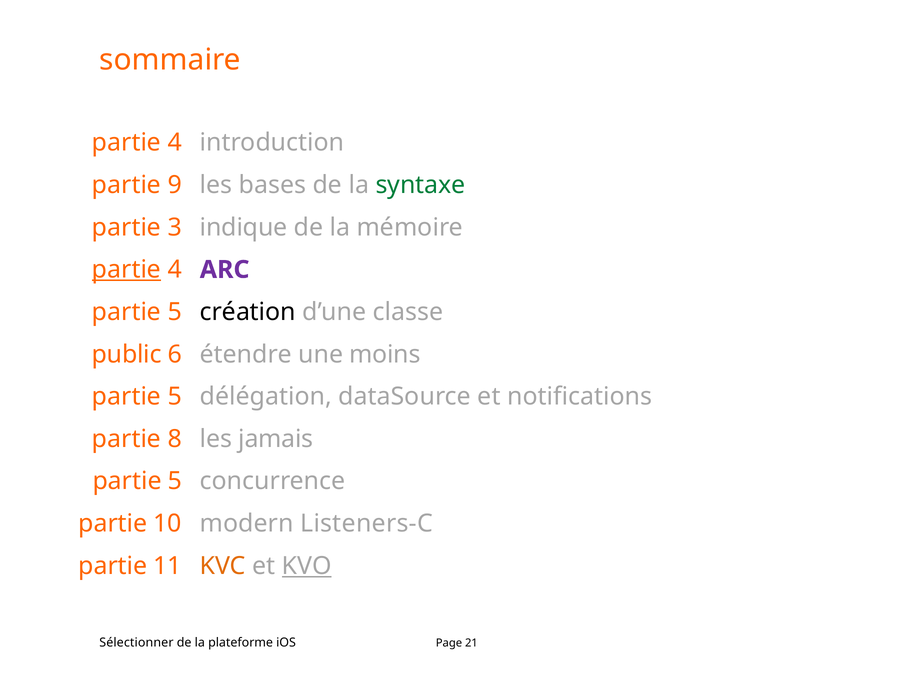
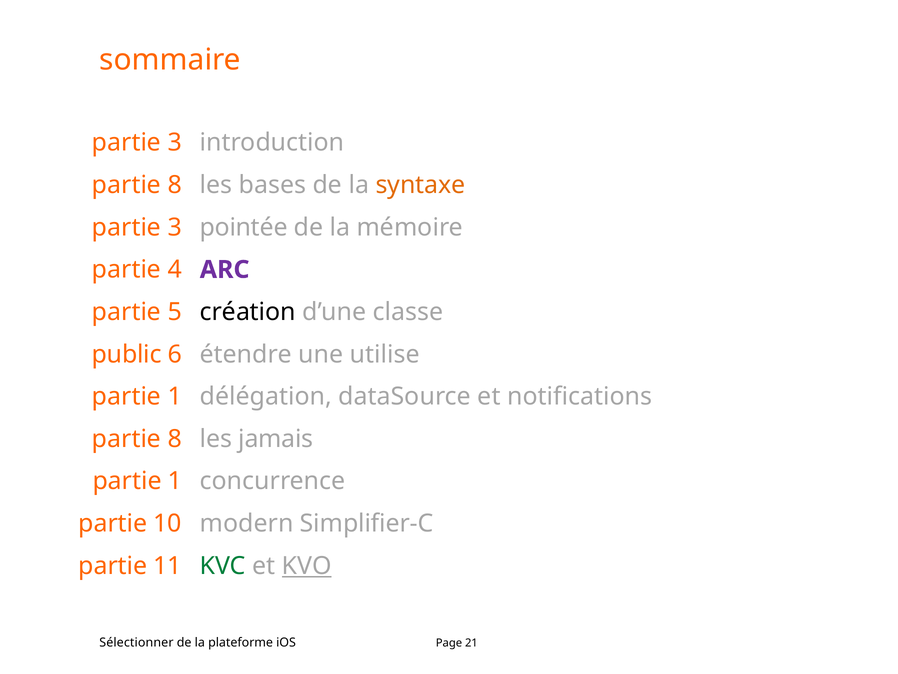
4: 4 -> 3 (175, 143)
9: 9 -> 8 (175, 185)
syntaxe colour: green -> orange (421, 185)
indique: indique -> pointée (244, 227)
partie underline: present -> none (126, 269)
moins: moins -> utilise (385, 354)
5: 5 -> 1 (175, 396)
5: 5 -> 1 (175, 481)
Listeners-C: Listeners-C -> Simplifier-C (367, 523)
KVC colour: orange -> green (223, 565)
